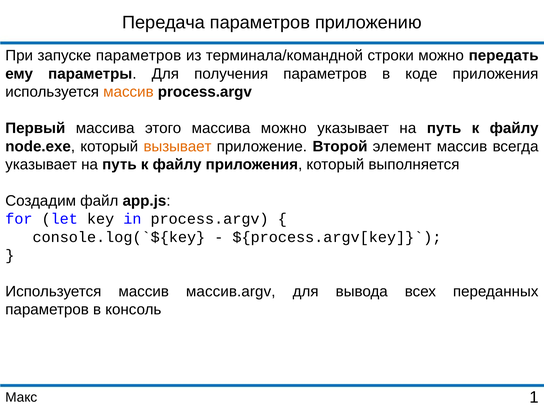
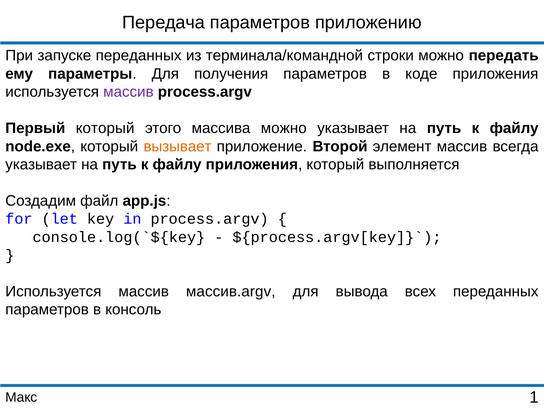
запуске параметров: параметров -> переданных (139, 56)
массив colour: orange -> purple (128, 92)
Первый массива: массива -> который (105, 128)
